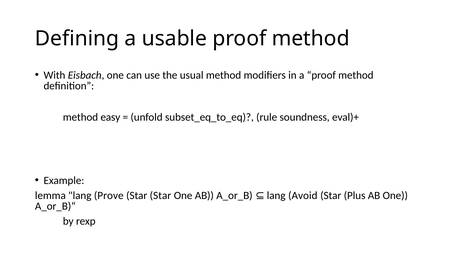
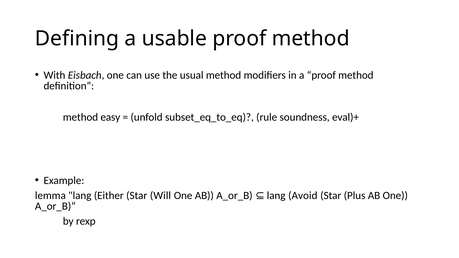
Prove: Prove -> Either (109, 196)
Star Star: Star -> Will (160, 196)
